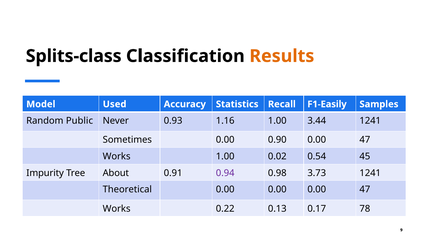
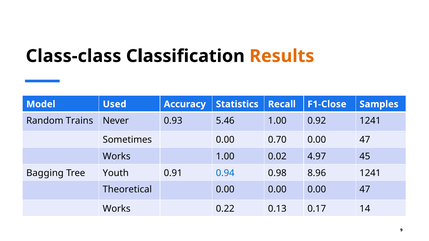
Splits-class: Splits-class -> Class-class (74, 56)
F1-Easily: F1-Easily -> F1-Close (327, 104)
Public: Public -> Trains (79, 121)
1.16: 1.16 -> 5.46 (225, 121)
3.44: 3.44 -> 0.92 (317, 121)
0.90: 0.90 -> 0.70 (277, 140)
0.54: 0.54 -> 4.97 (317, 157)
Impurity: Impurity -> Bagging (45, 173)
About: About -> Youth (116, 173)
0.94 colour: purple -> blue (225, 173)
3.73: 3.73 -> 8.96 (317, 173)
78: 78 -> 14 (365, 209)
